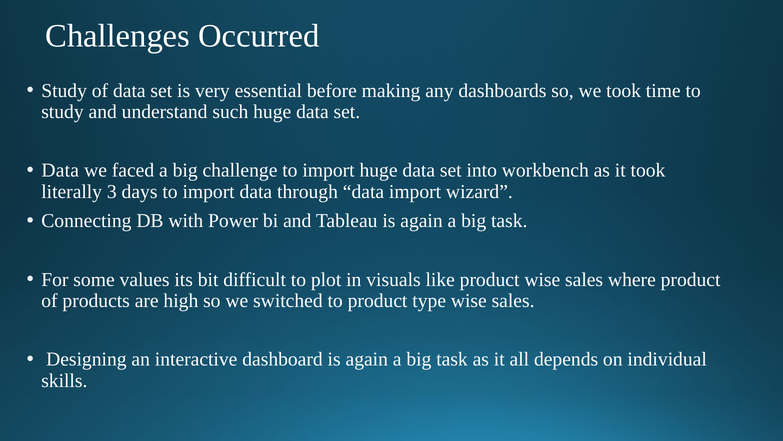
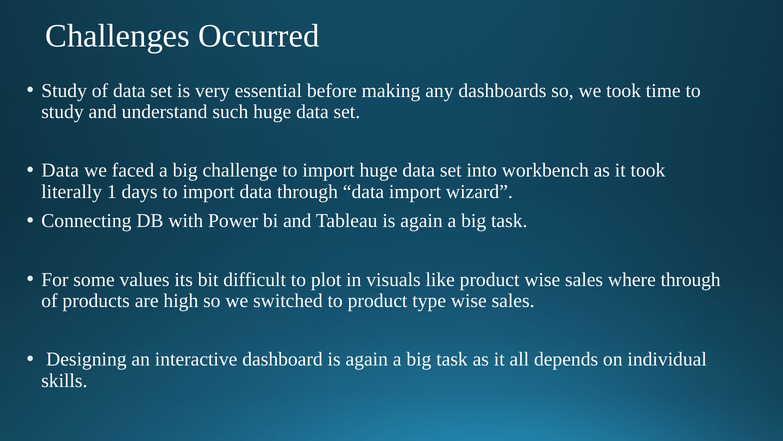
3: 3 -> 1 (112, 191)
where product: product -> through (691, 279)
